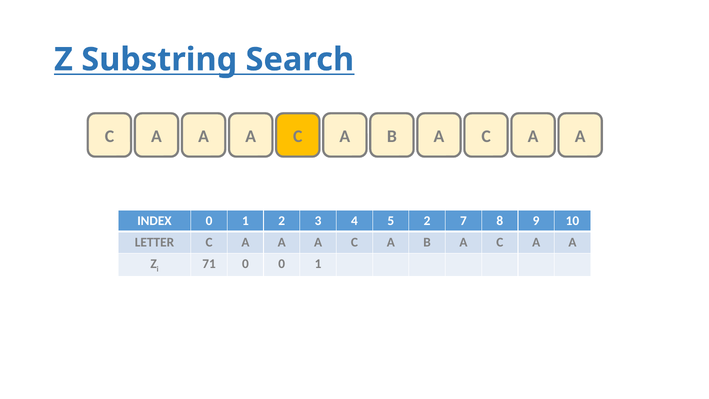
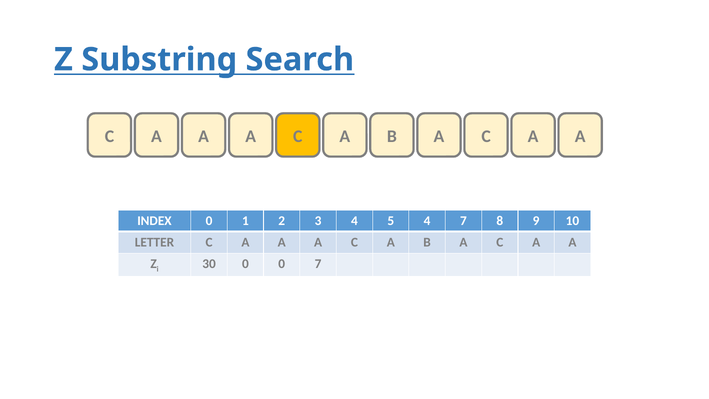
5 2: 2 -> 4 (427, 221)
71: 71 -> 30 (209, 264)
0 0 1: 1 -> 7 (318, 264)
